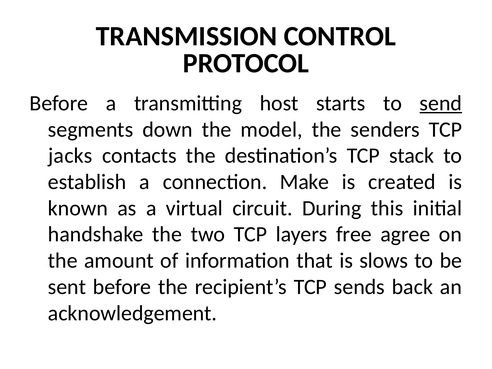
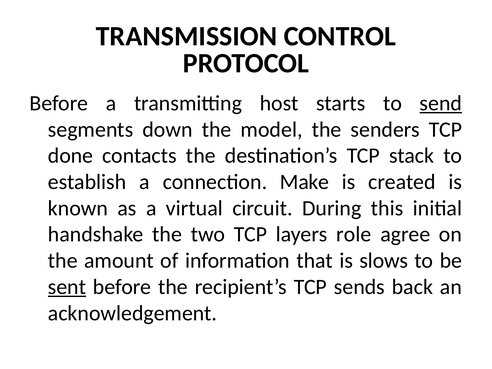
jacks: jacks -> done (71, 156)
free: free -> role (354, 234)
sent underline: none -> present (67, 287)
